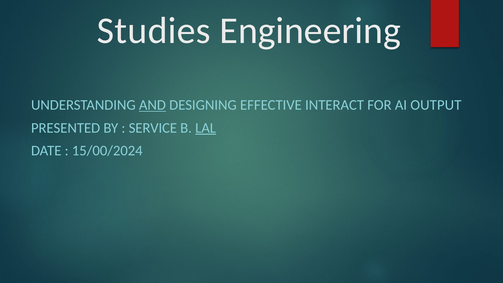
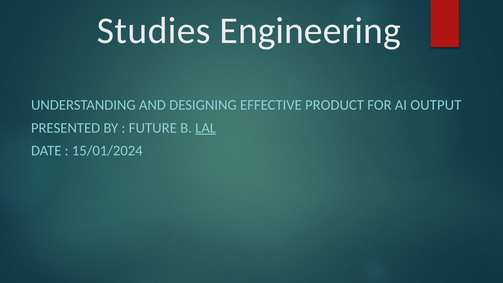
AND underline: present -> none (152, 105)
INTERACT: INTERACT -> PRODUCT (335, 105)
SERVICE: SERVICE -> FUTURE (153, 128)
15/00/2024: 15/00/2024 -> 15/01/2024 (107, 151)
